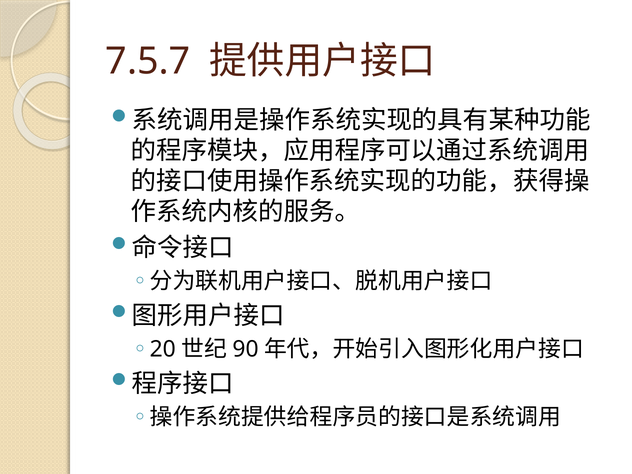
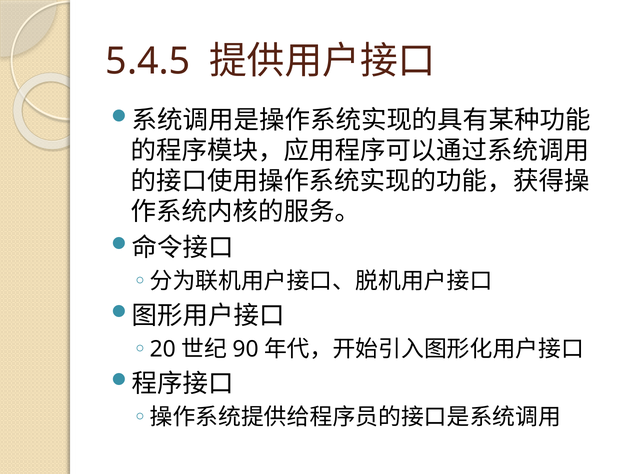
7.5.7: 7.5.7 -> 5.4.5 (148, 61)
